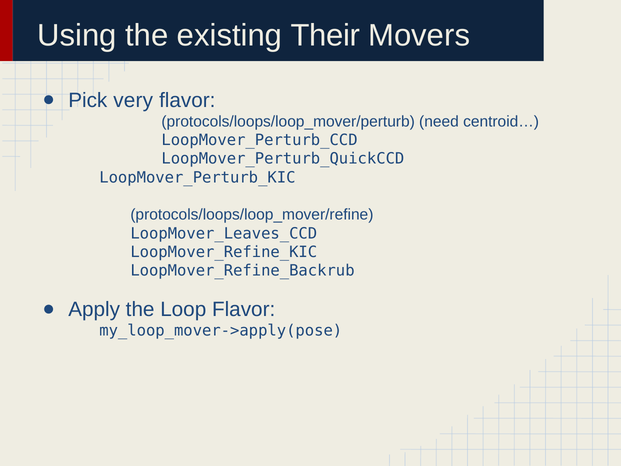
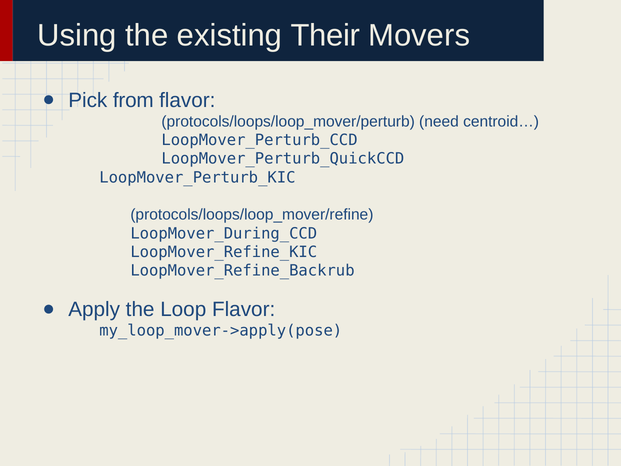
very: very -> from (133, 100)
LoopMover_Leaves_CCD: LoopMover_Leaves_CCD -> LoopMover_During_CCD (224, 233)
